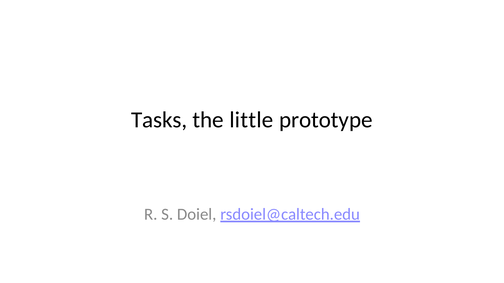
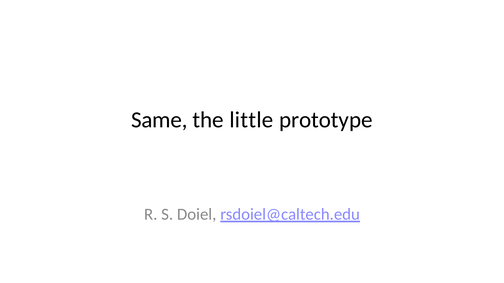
Tasks: Tasks -> Same (159, 120)
